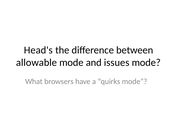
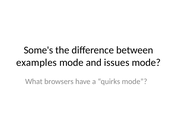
Head's: Head's -> Some's (38, 50)
allowable: allowable -> examples (36, 62)
